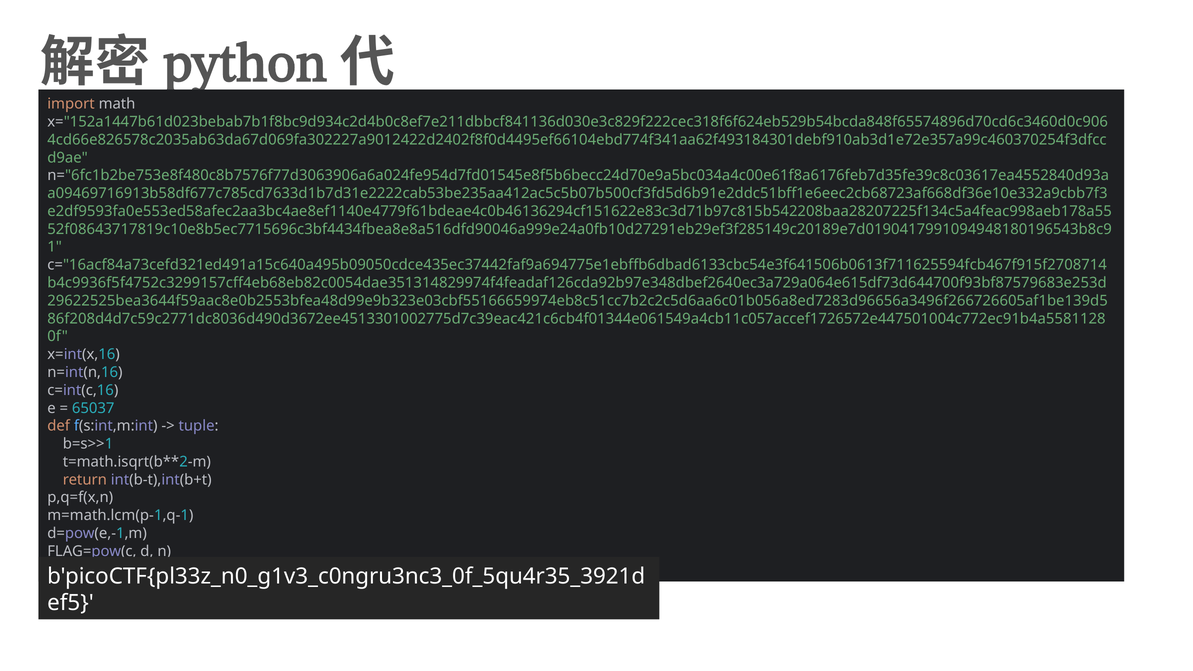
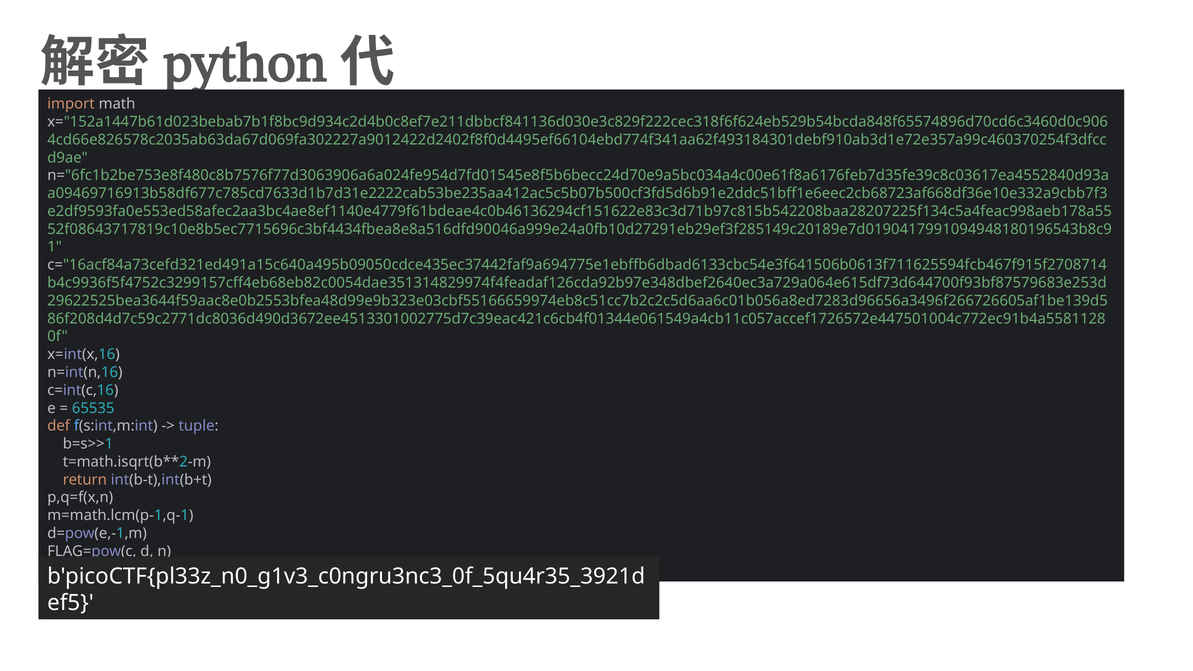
65037: 65037 -> 65535 (93, 408)
